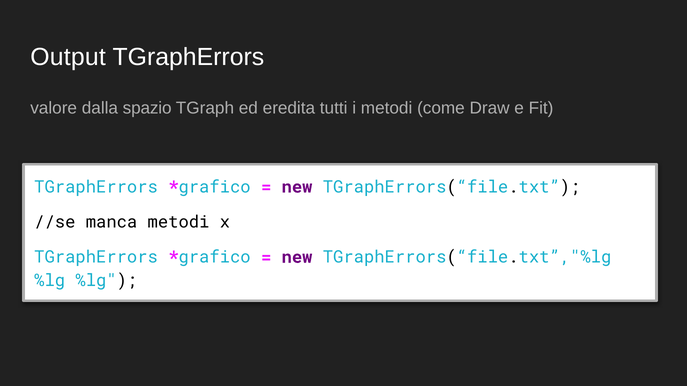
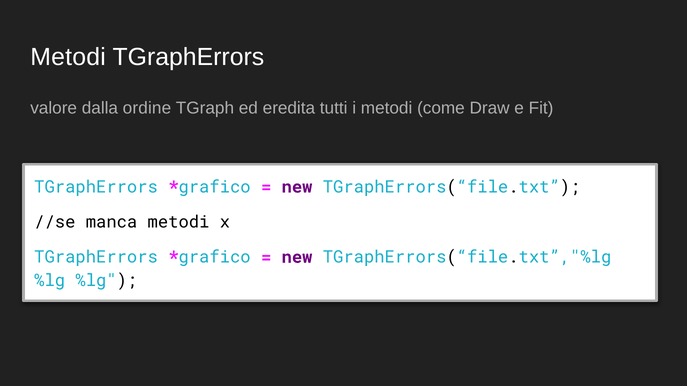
Output: Output -> Metodi (68, 57)
spazio: spazio -> ordine (147, 108)
